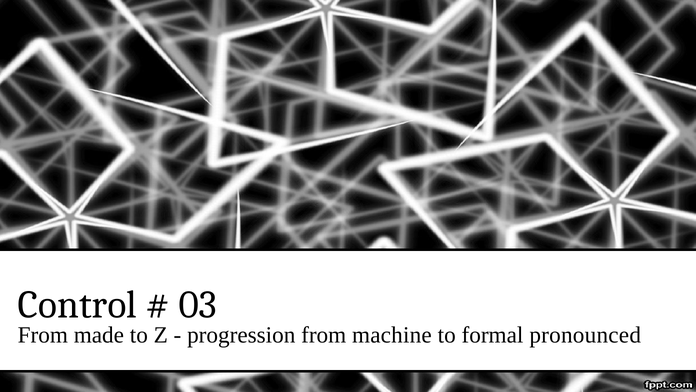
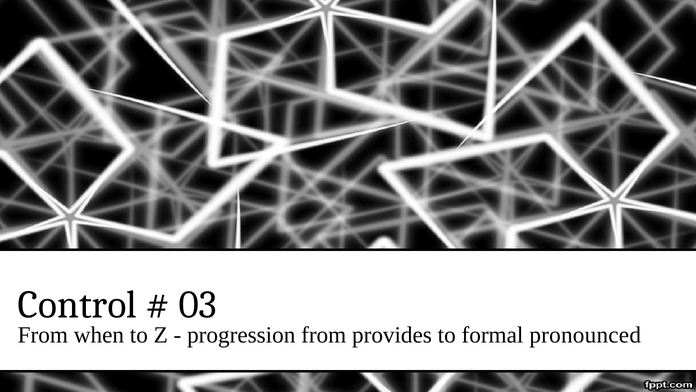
made: made -> when (99, 335)
machine: machine -> provides (392, 335)
